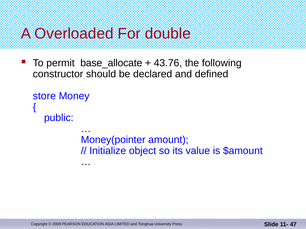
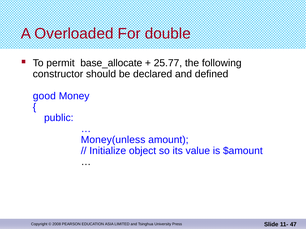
43.76: 43.76 -> 25.77 (168, 63)
store: store -> good (44, 96)
Money(pointer: Money(pointer -> Money(unless (113, 140)
